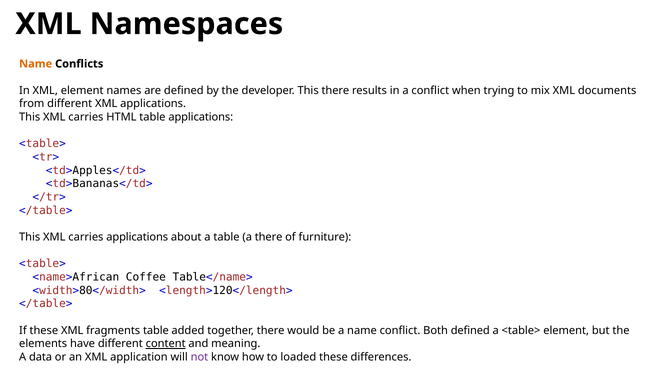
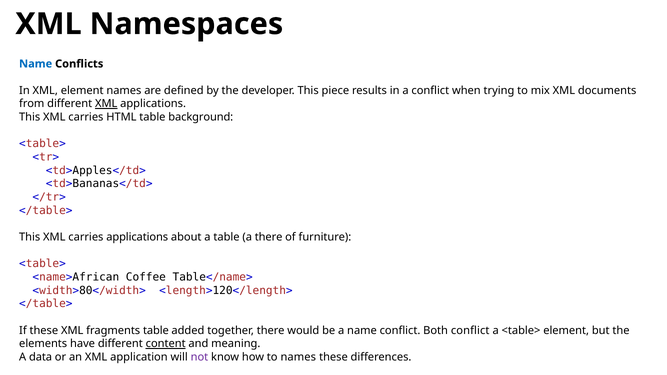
Name colour: orange -> blue (36, 64)
This there: there -> piece (335, 91)
XML underline: none -> present (106, 104)
table applications: applications -> background (201, 117)
Both defined: defined -> conflict (470, 331)
to loaded: loaded -> names (298, 357)
